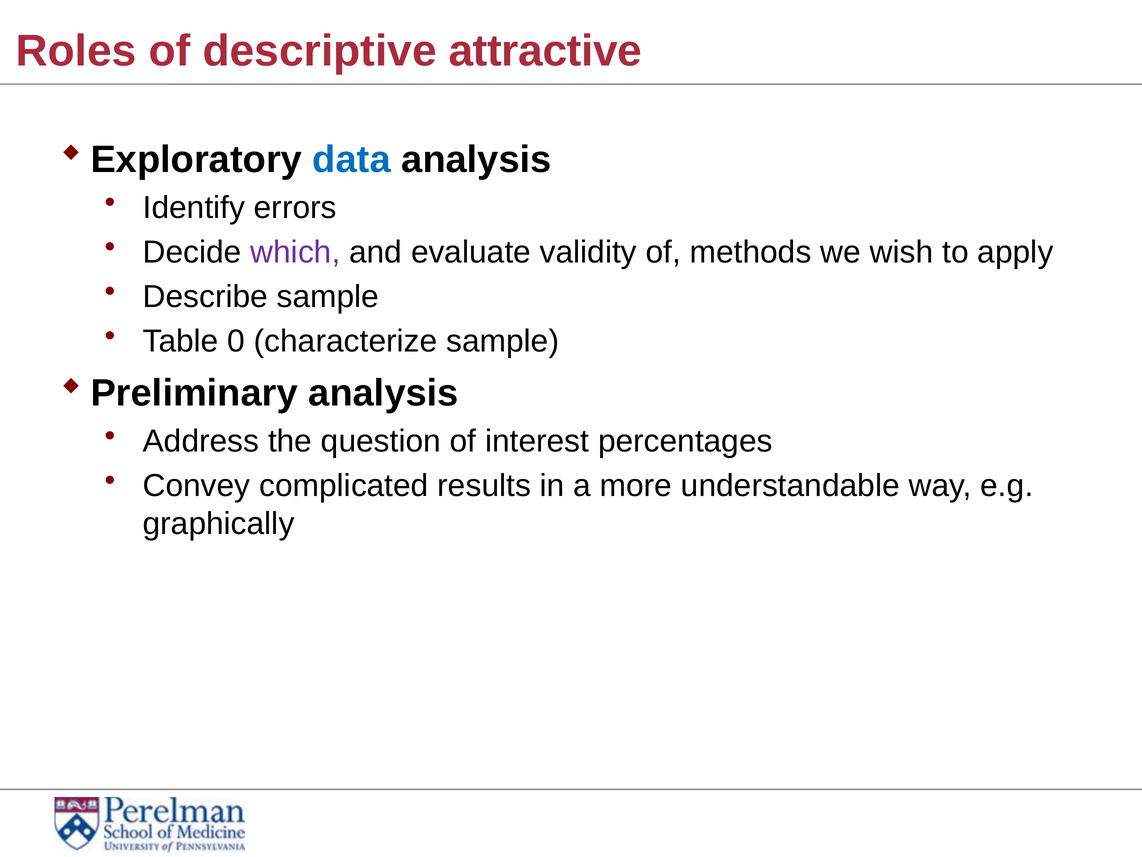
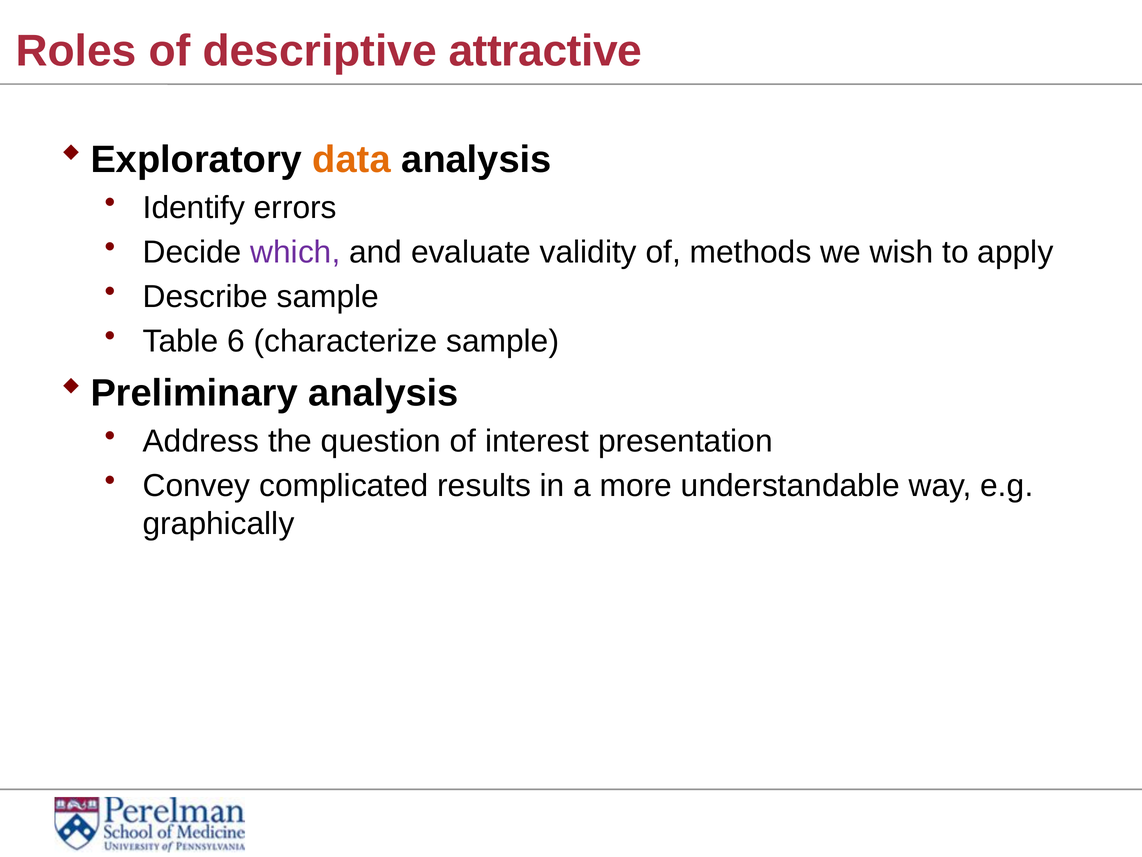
data colour: blue -> orange (352, 160)
Table 0: 0 -> 6 (236, 341)
percentages: percentages -> presentation (685, 441)
